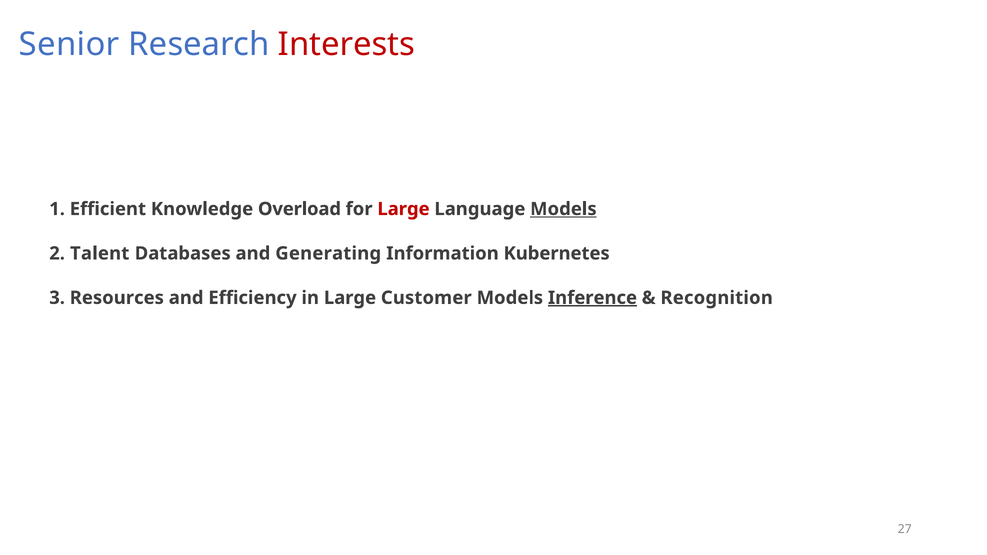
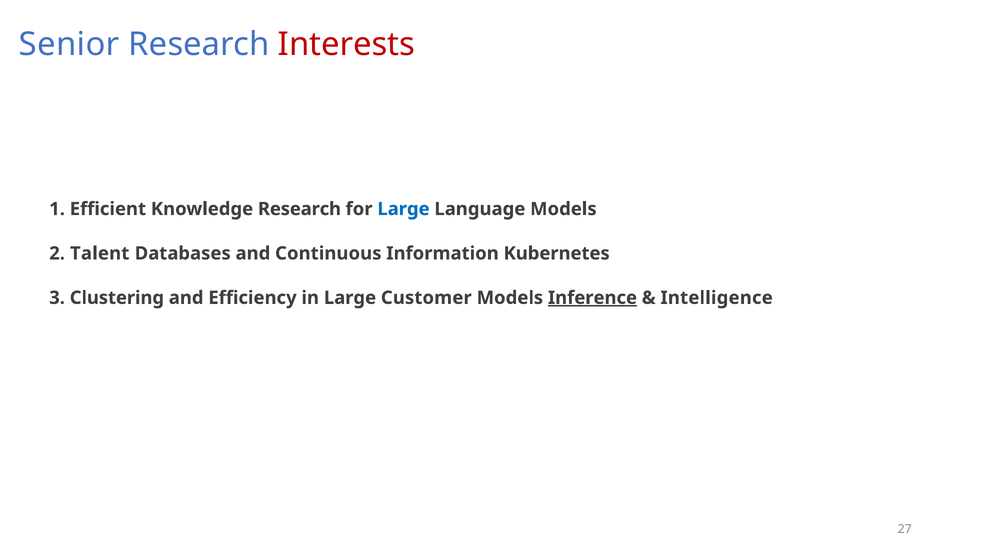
Knowledge Overload: Overload -> Research (299, 209)
Large colour: red -> blue (403, 209)
Models underline: present -> none (563, 209)
Generating: Generating -> Continuous (328, 253)
Resources: Resources -> Clustering (117, 298)
Recognition: Recognition -> Intelligence (717, 298)
